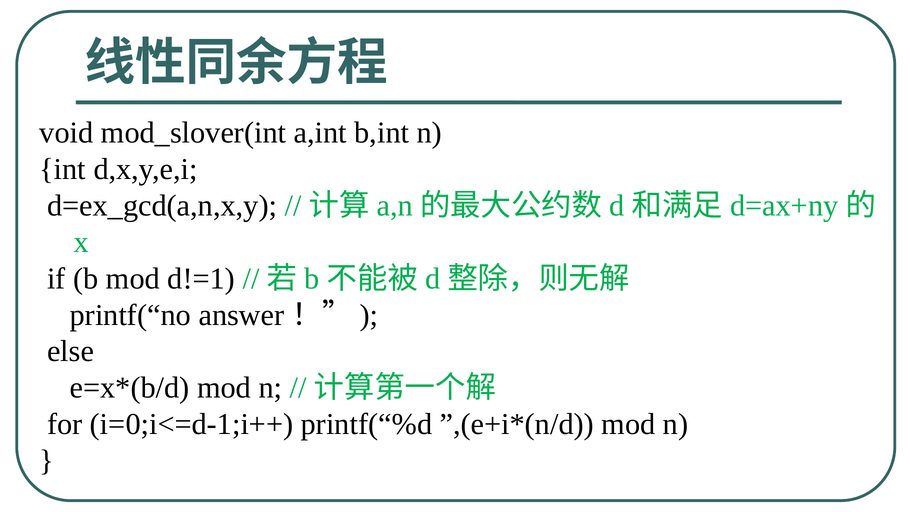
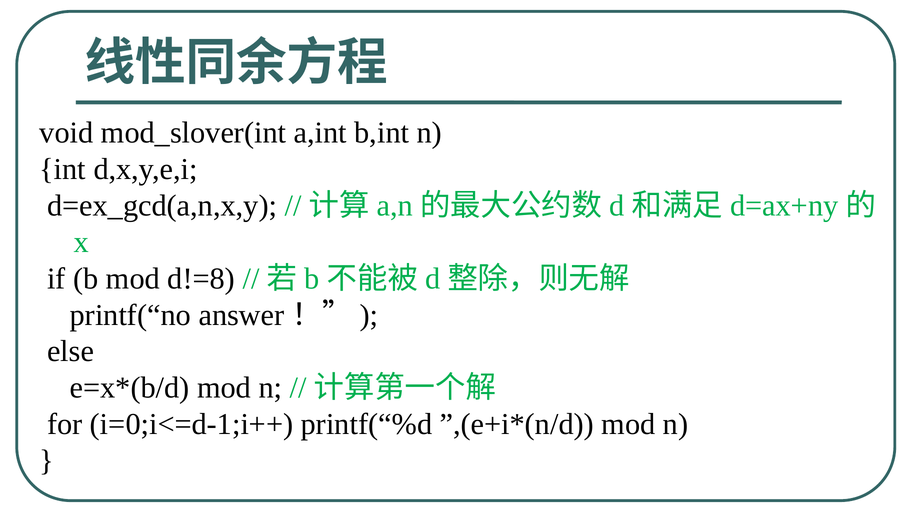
d!=1: d!=1 -> d!=8 (201, 279)
